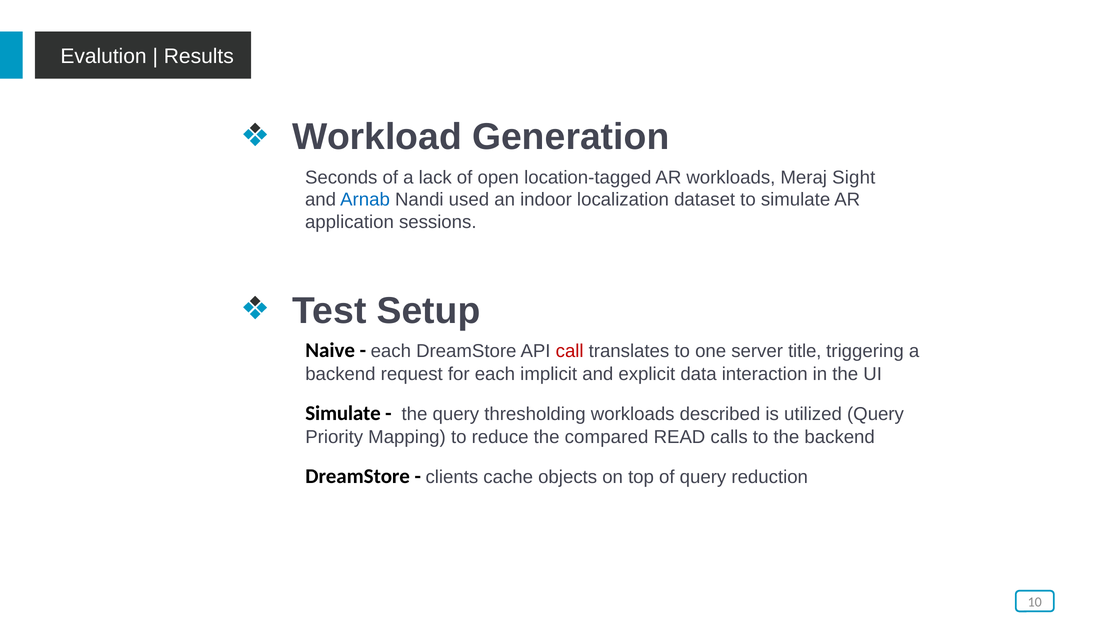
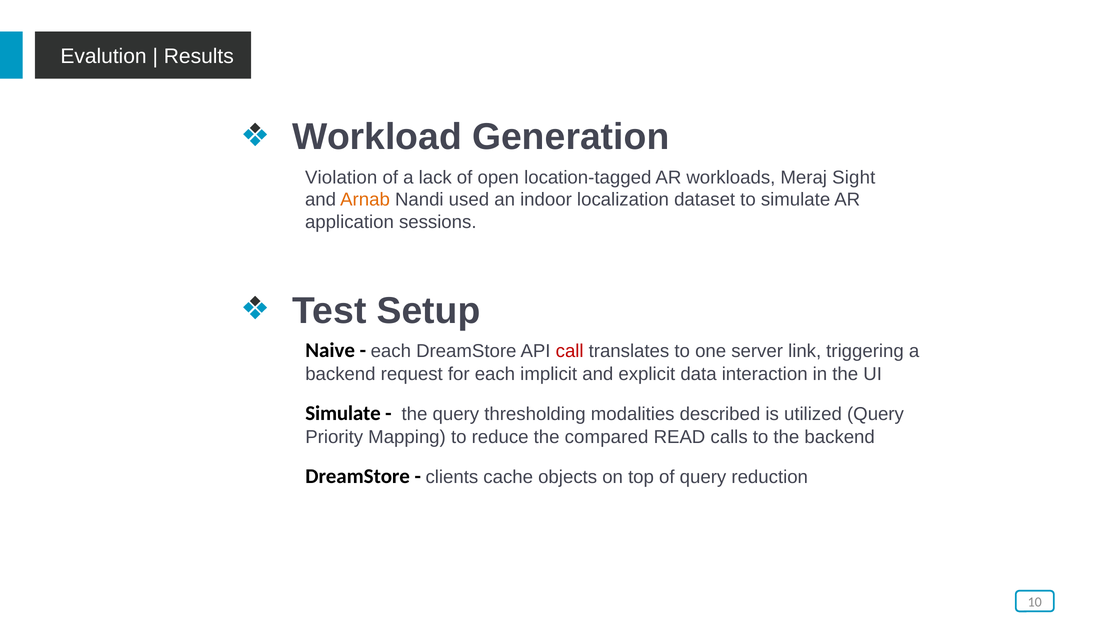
Seconds: Seconds -> Violation (341, 177)
Arnab colour: blue -> orange (365, 200)
title: title -> link (805, 351)
thresholding workloads: workloads -> modalities (633, 414)
